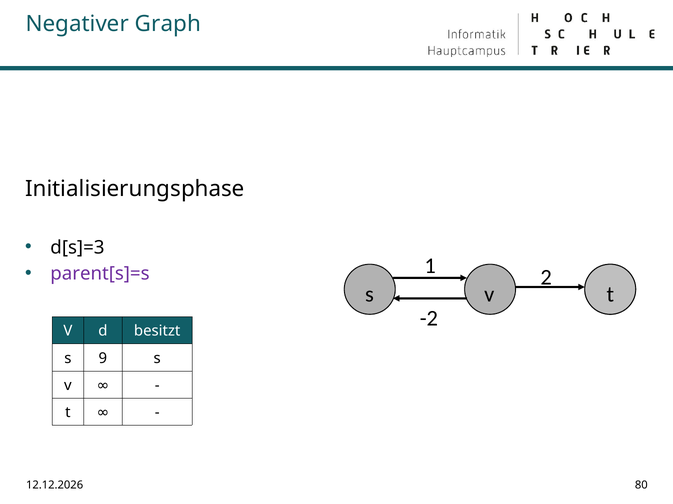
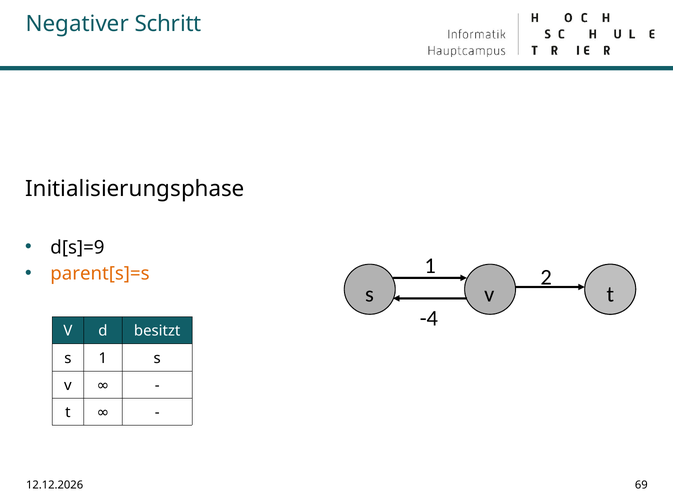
Graph: Graph -> Schritt (168, 24)
d[s]=3: d[s]=3 -> d[s]=9 (77, 248)
parent[s]=s colour: purple -> orange (100, 274)
-2: -2 -> -4 (429, 319)
s 9: 9 -> 1 (103, 359)
80: 80 -> 69 (641, 486)
